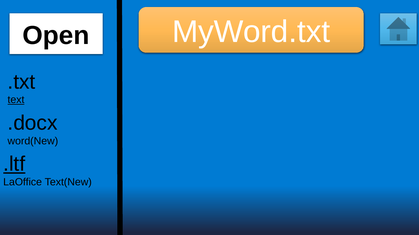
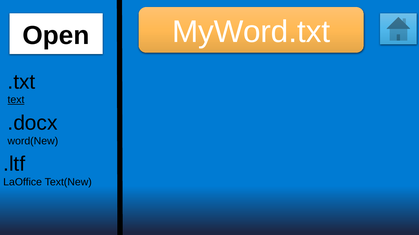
.ltf underline: present -> none (14, 164)
